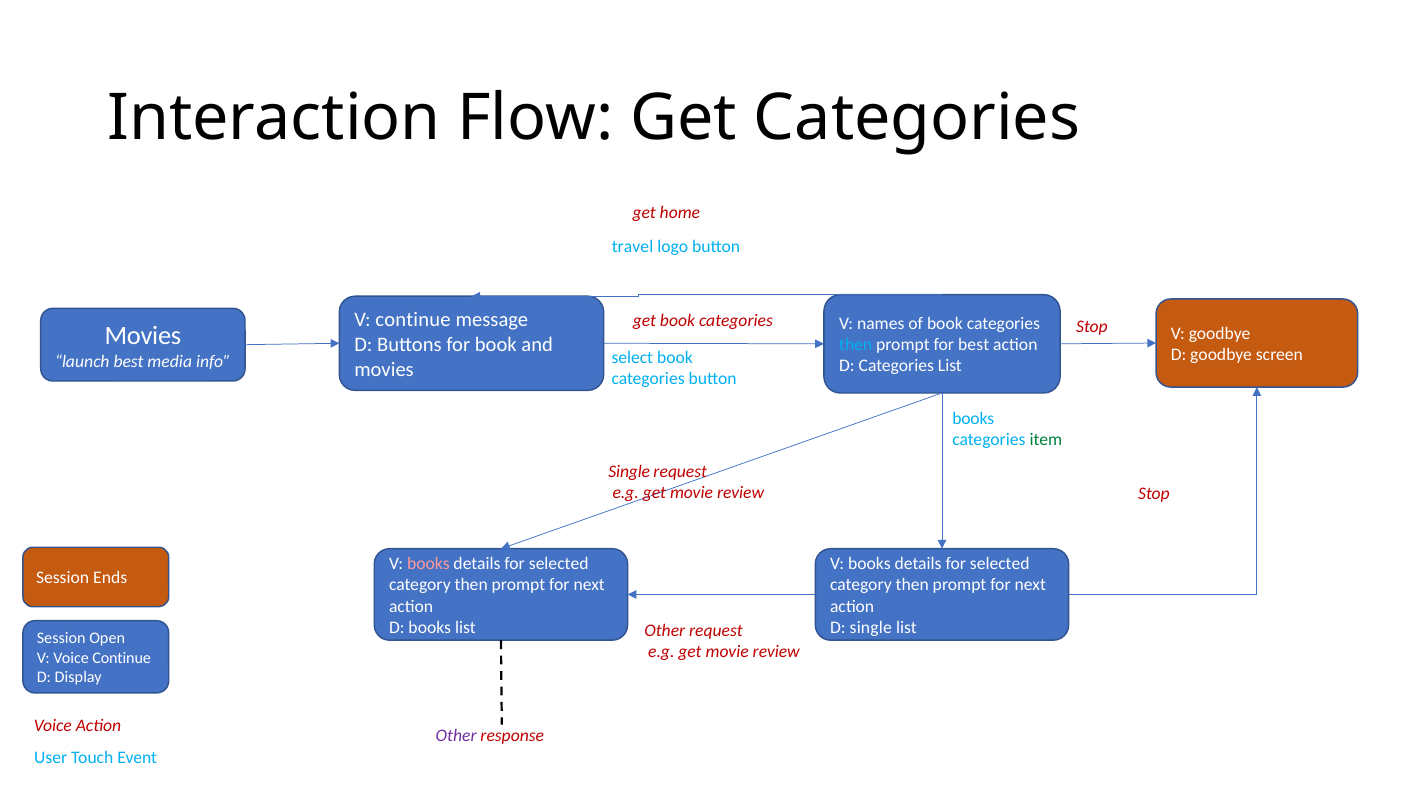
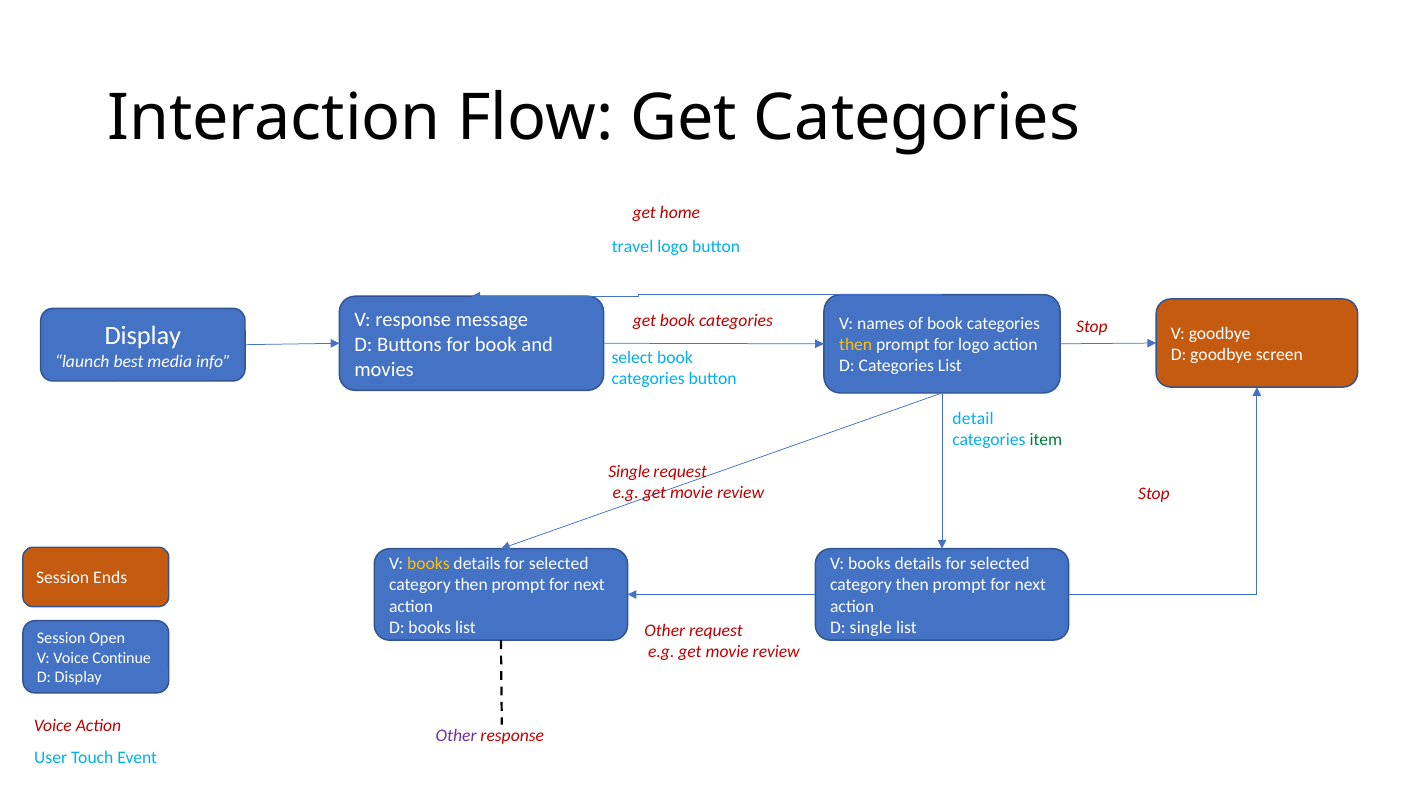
V continue: continue -> response (413, 320)
Movies: Movies -> Display (143, 336)
then colour: light blue -> yellow (856, 345)
for best: best -> logo (974, 345)
books: books -> detail (973, 419)
books colour: pink -> yellow (428, 564)
